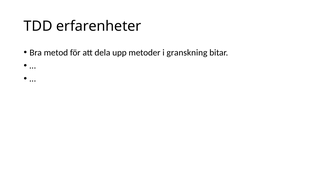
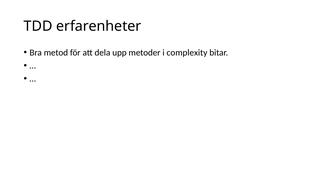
granskning: granskning -> complexity (187, 53)
